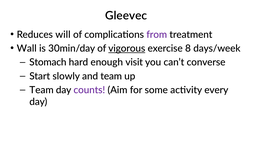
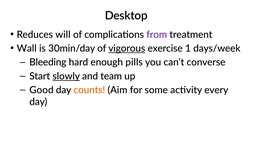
Gleevec: Gleevec -> Desktop (126, 16)
8: 8 -> 1 (188, 48)
Stomach: Stomach -> Bleeding (48, 62)
visit: visit -> pills (134, 62)
slowly underline: none -> present (66, 76)
Team: Team -> Good (41, 90)
counts colour: purple -> orange (89, 90)
